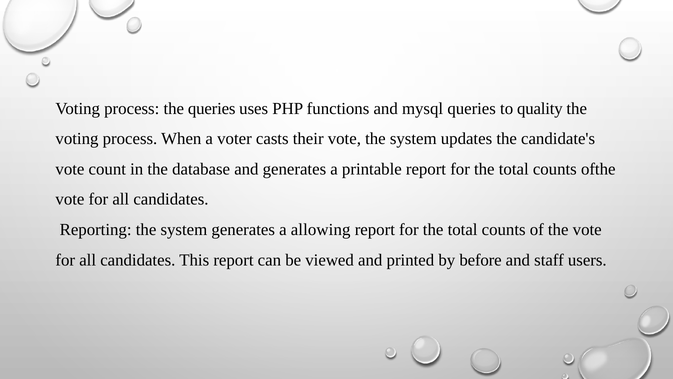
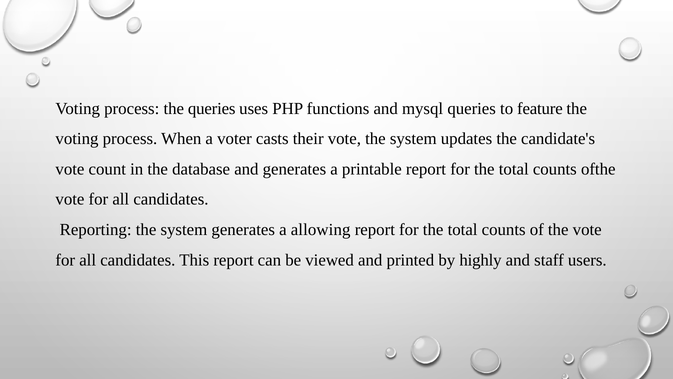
quality: quality -> feature (540, 108)
before: before -> highly (481, 260)
